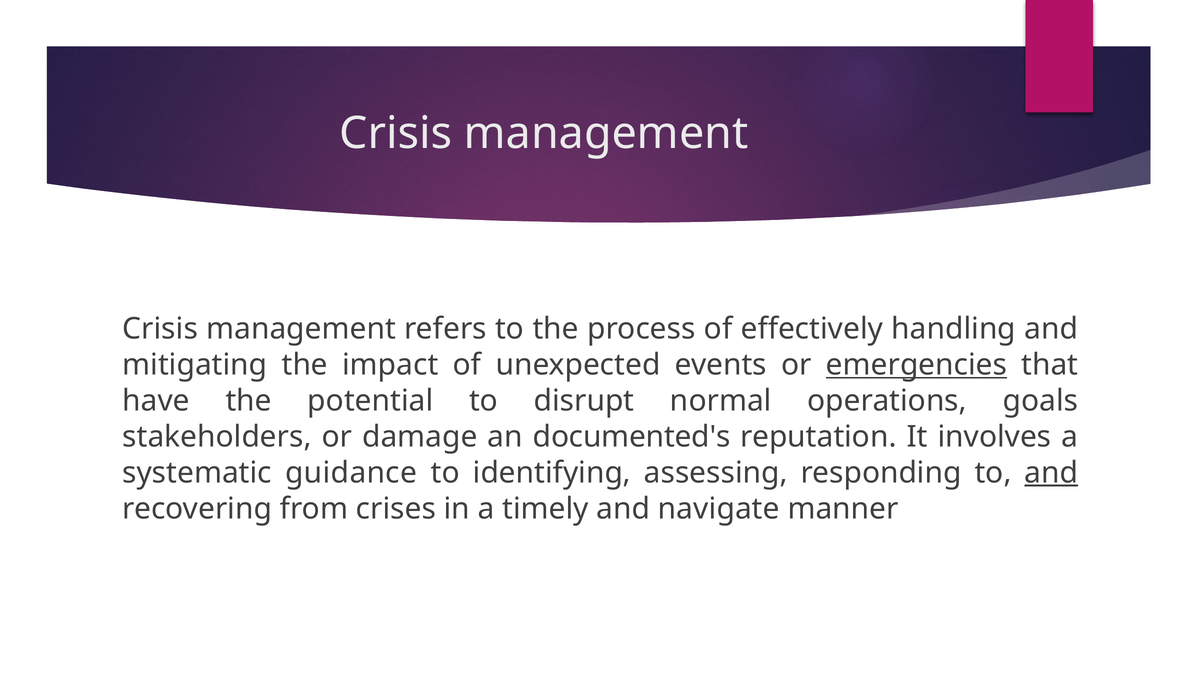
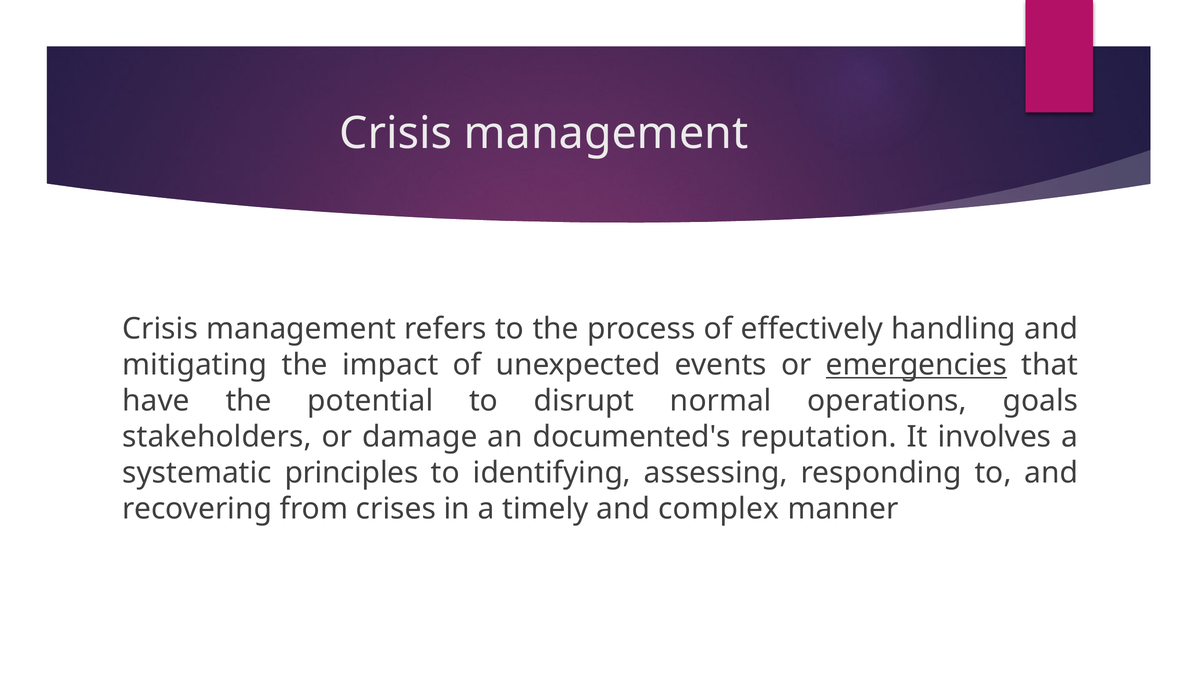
guidance: guidance -> principles (351, 473)
and underline: present -> none (1051, 473)
navigate: navigate -> complex (719, 509)
